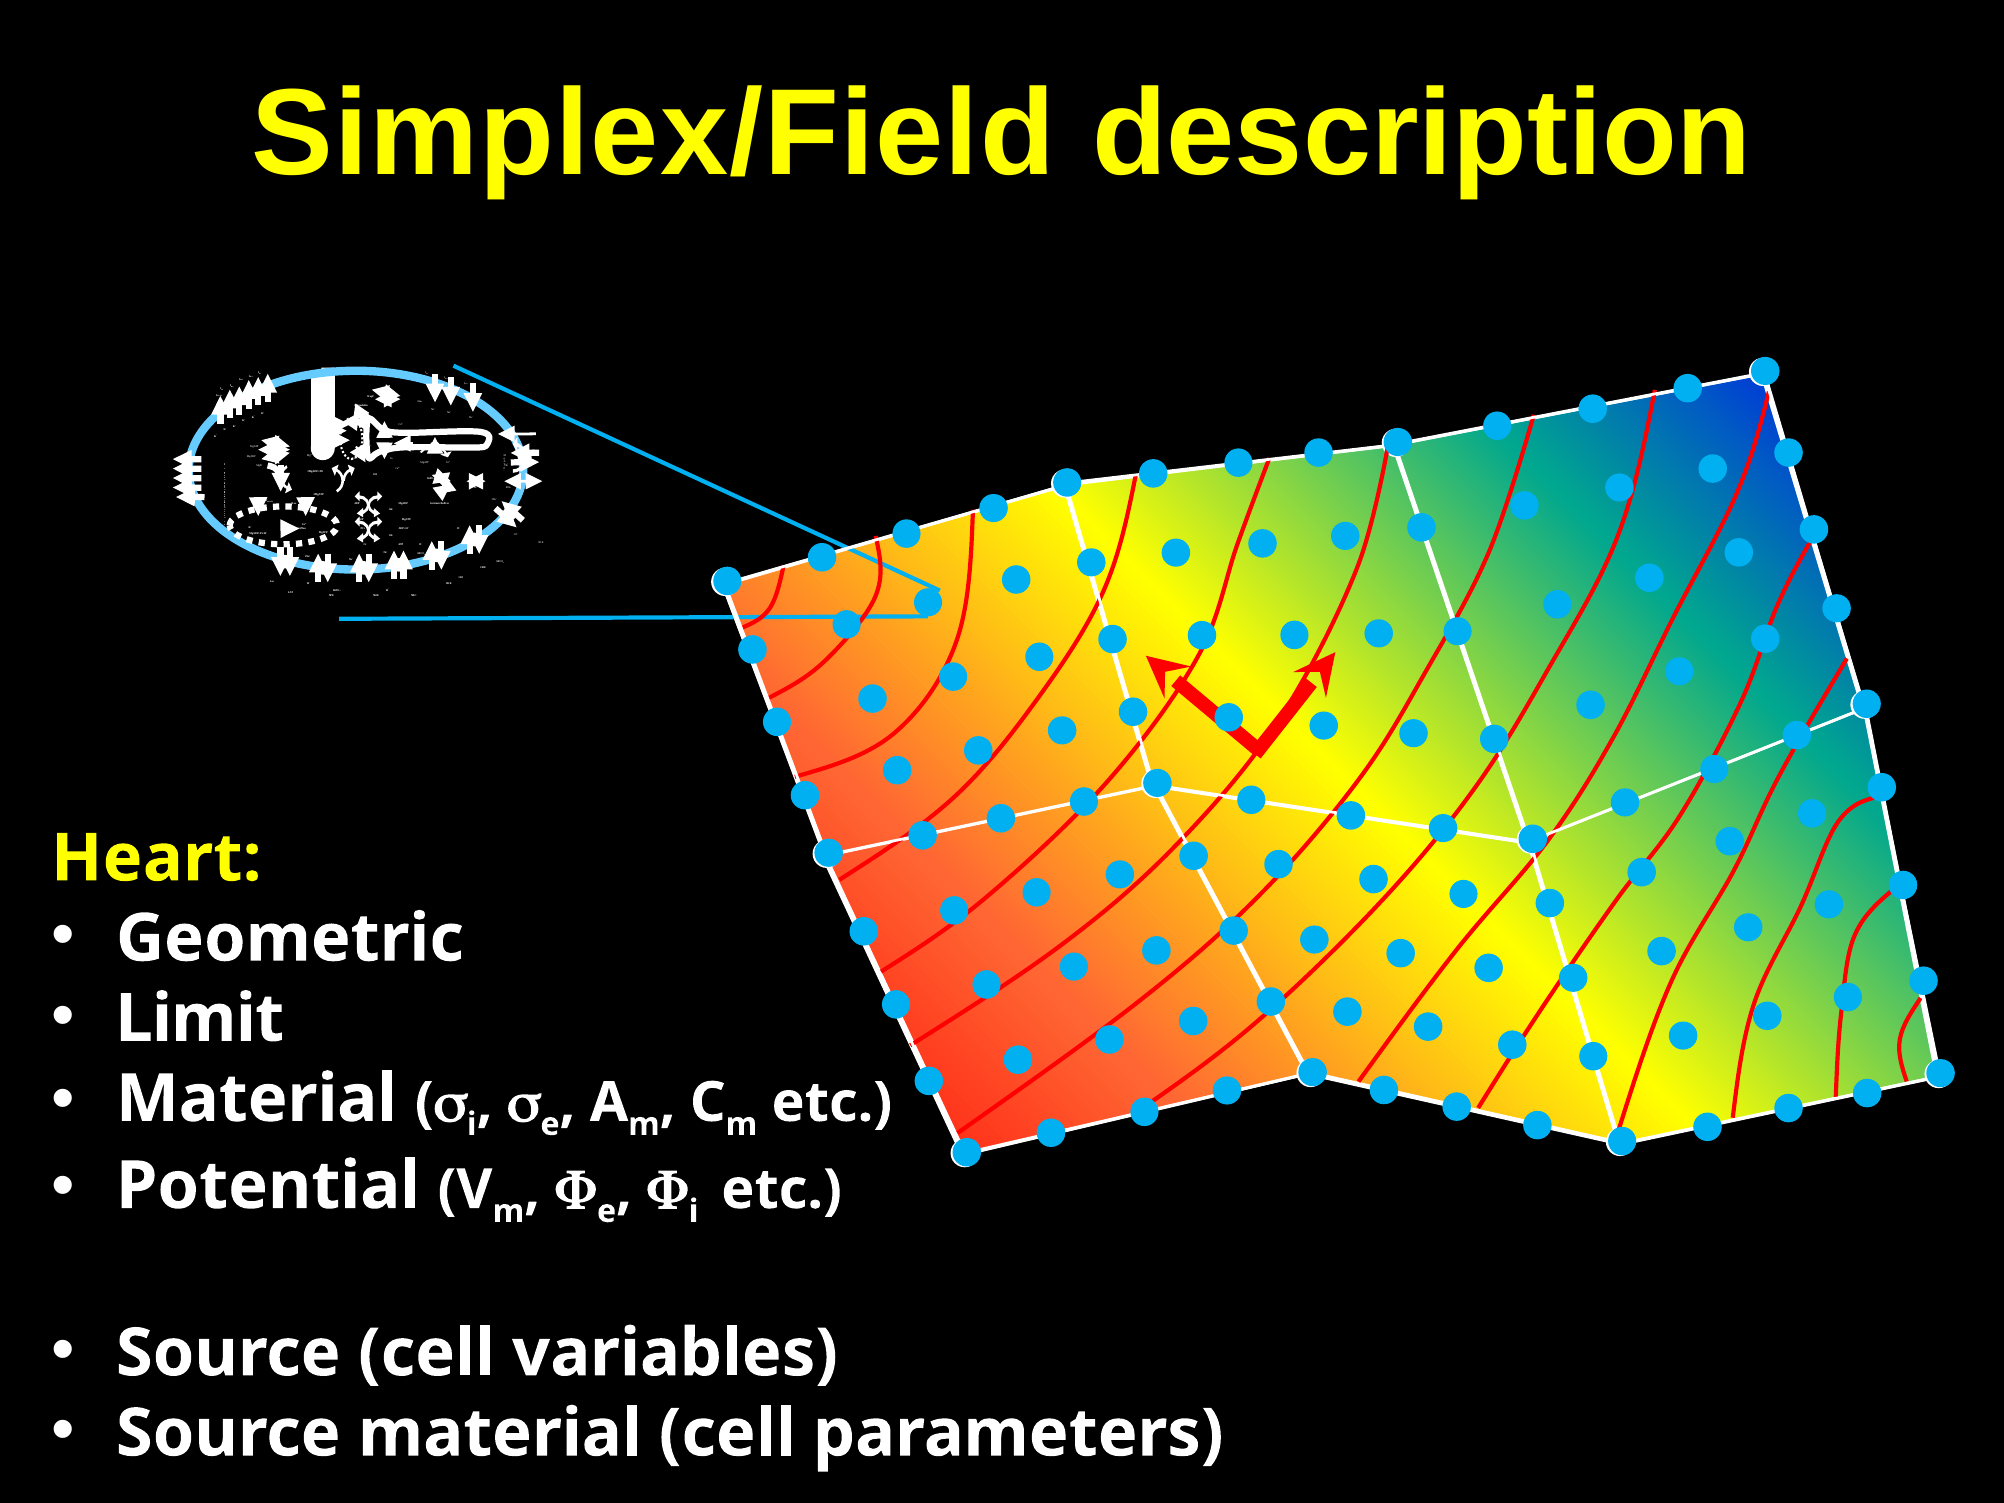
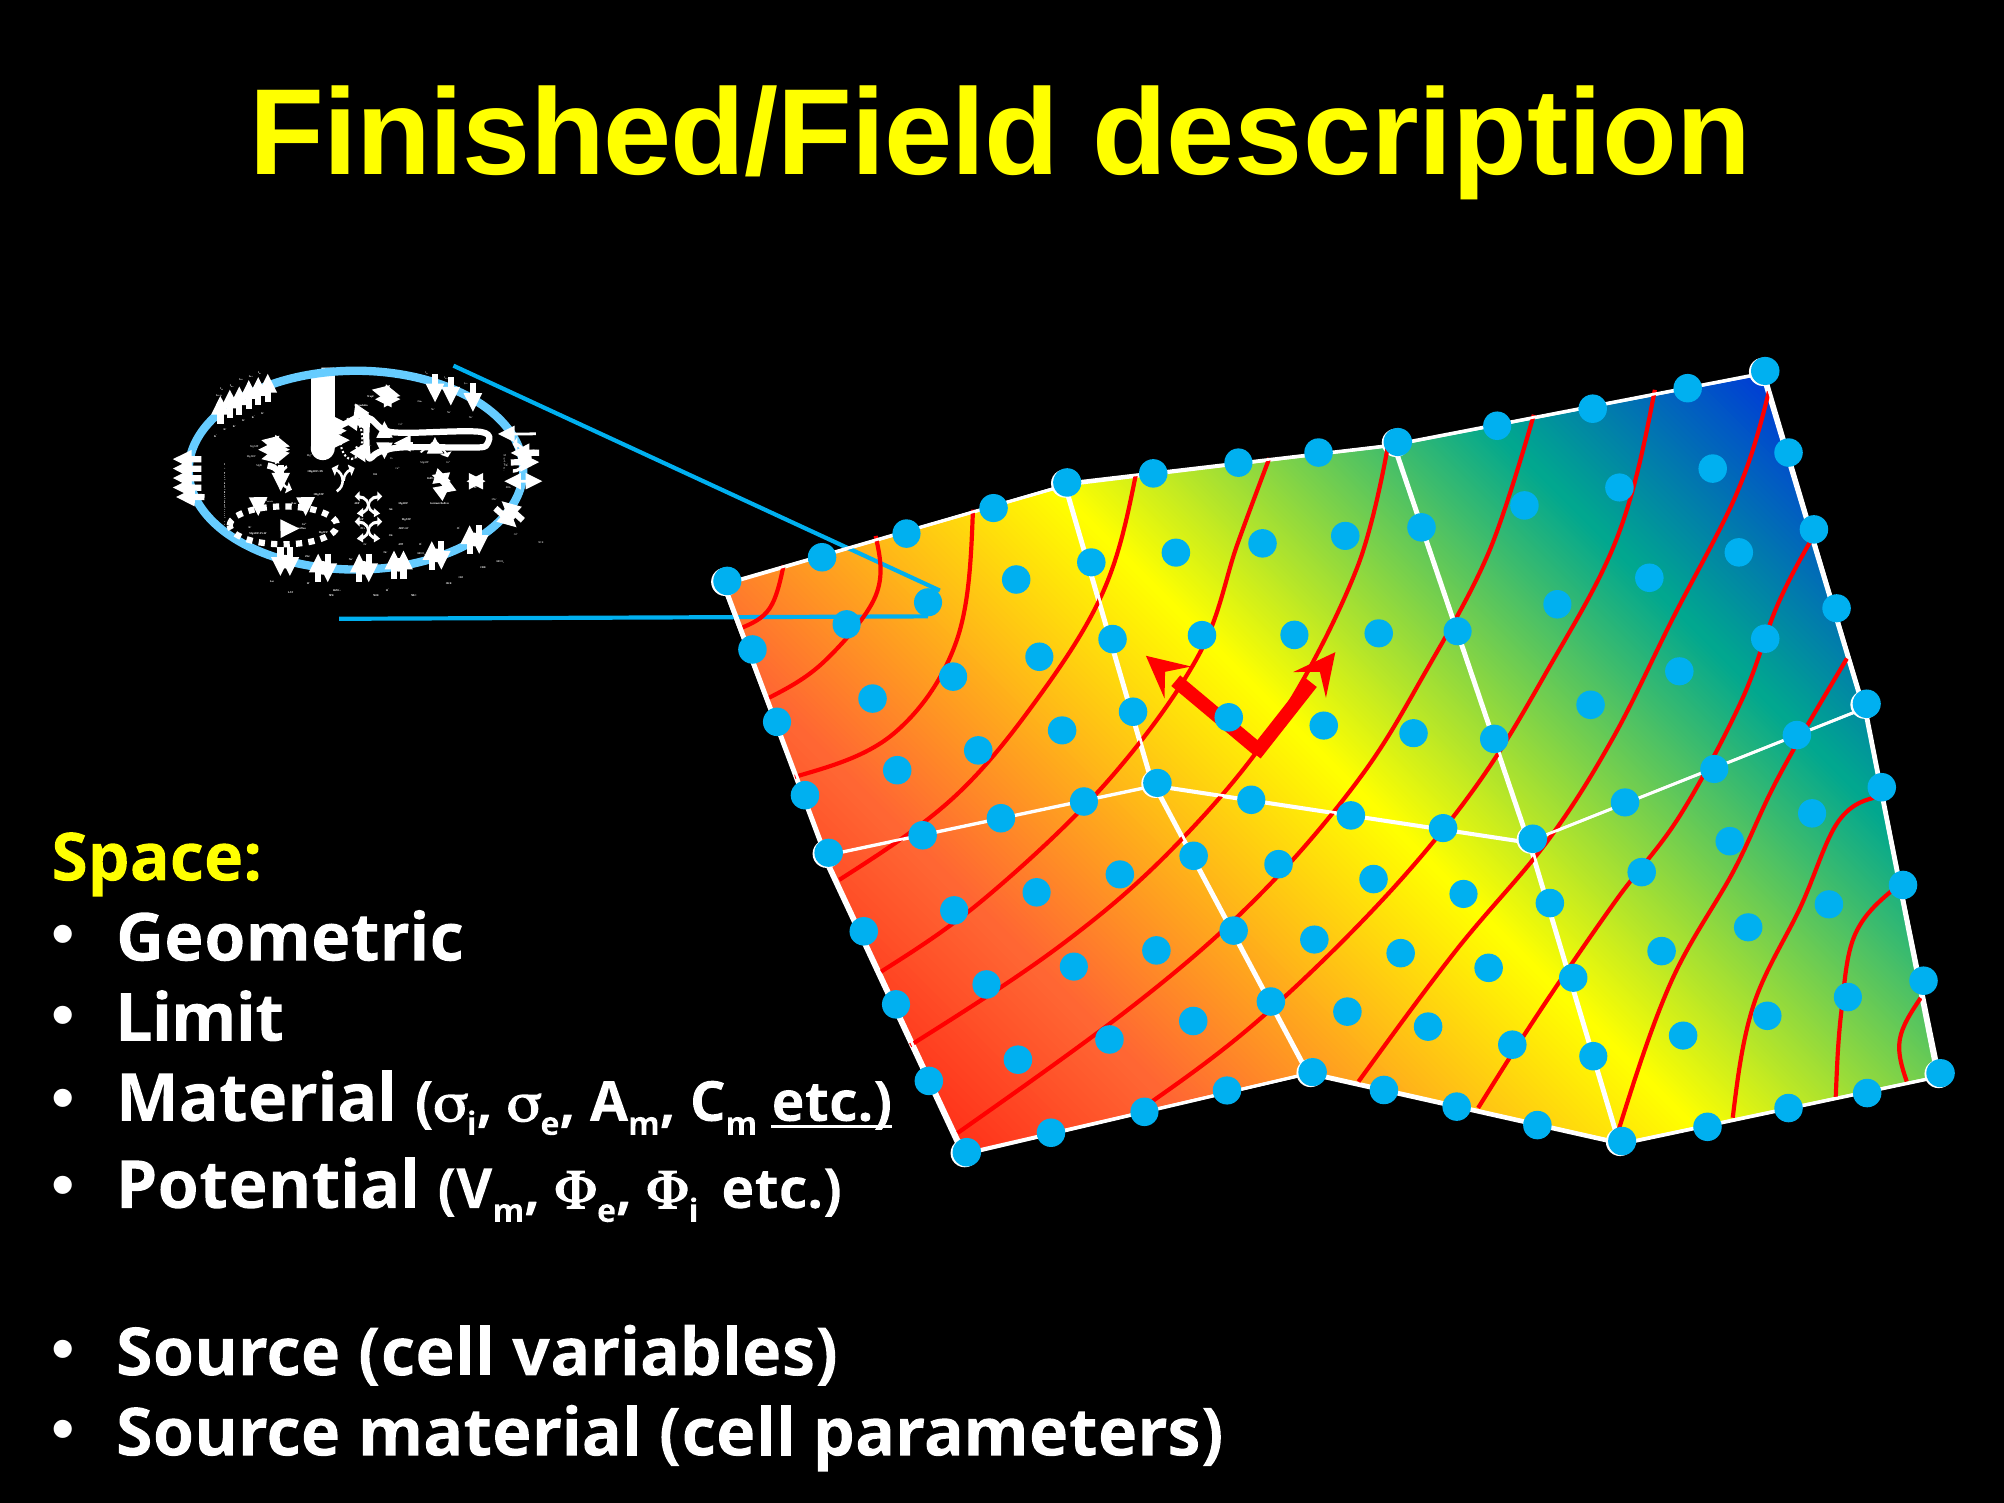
Simplex/Field: Simplex/Field -> Finished/Field (654, 134)
Heart: Heart -> Space (157, 858)
etc underline: none -> present (832, 1103)
